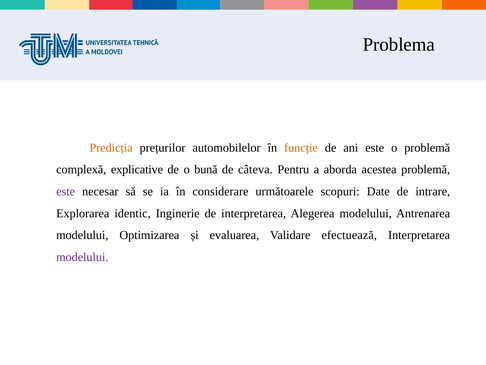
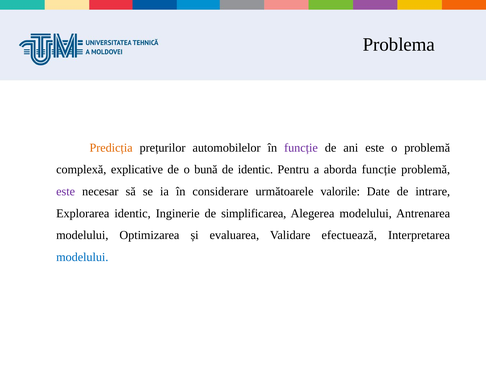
funcție colour: orange -> purple (301, 148)
de câteva: câteva -> identic (256, 169)
aborda acestea: acestea -> funcție (379, 169)
scopuri: scopuri -> valorile (340, 191)
de interpretarea: interpretarea -> simplificarea (254, 213)
modelului colour: purple -> blue (82, 257)
